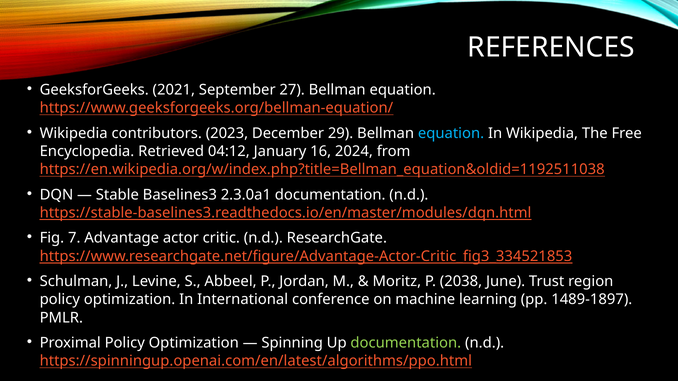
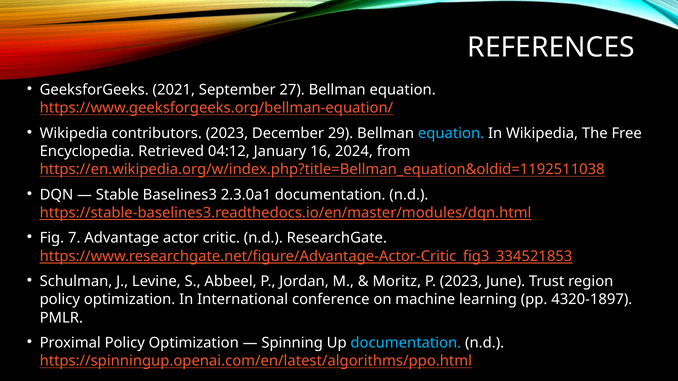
P 2038: 2038 -> 2023 (461, 282)
1489-1897: 1489-1897 -> 4320-1897 (592, 300)
documentation colour: light green -> light blue (406, 343)
